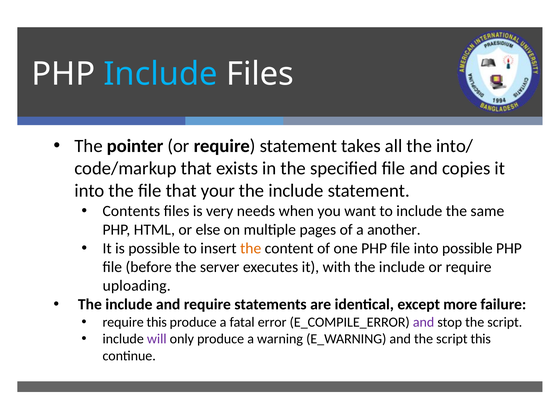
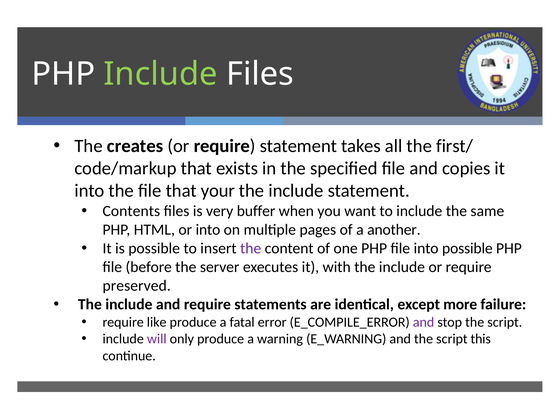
Include colour: light blue -> light green (161, 74)
pointer: pointer -> creates (135, 146)
into/: into/ -> first/ (455, 146)
needs: needs -> buffer (256, 211)
or else: else -> into (208, 230)
the colour: orange -> purple (251, 248)
uploading: uploading -> preserved (137, 286)
require this: this -> like (157, 322)
